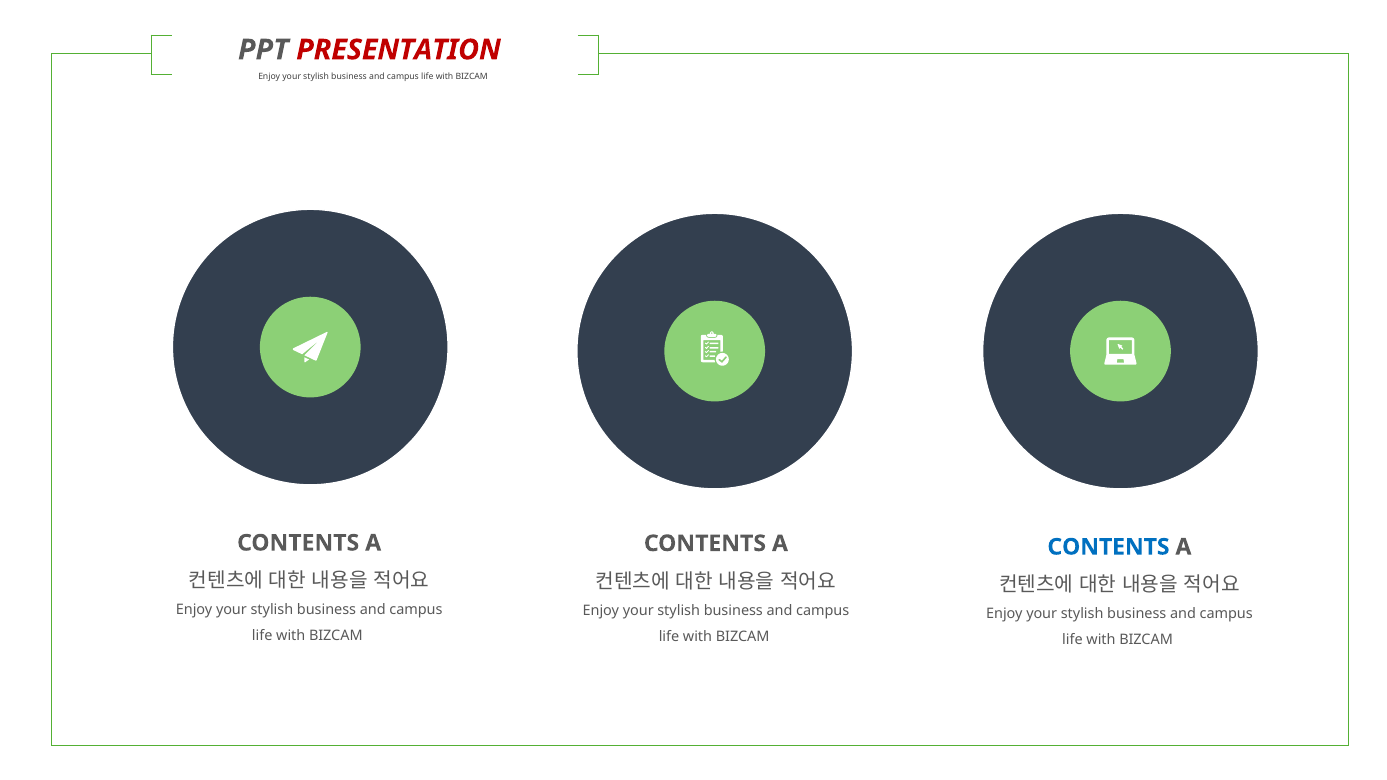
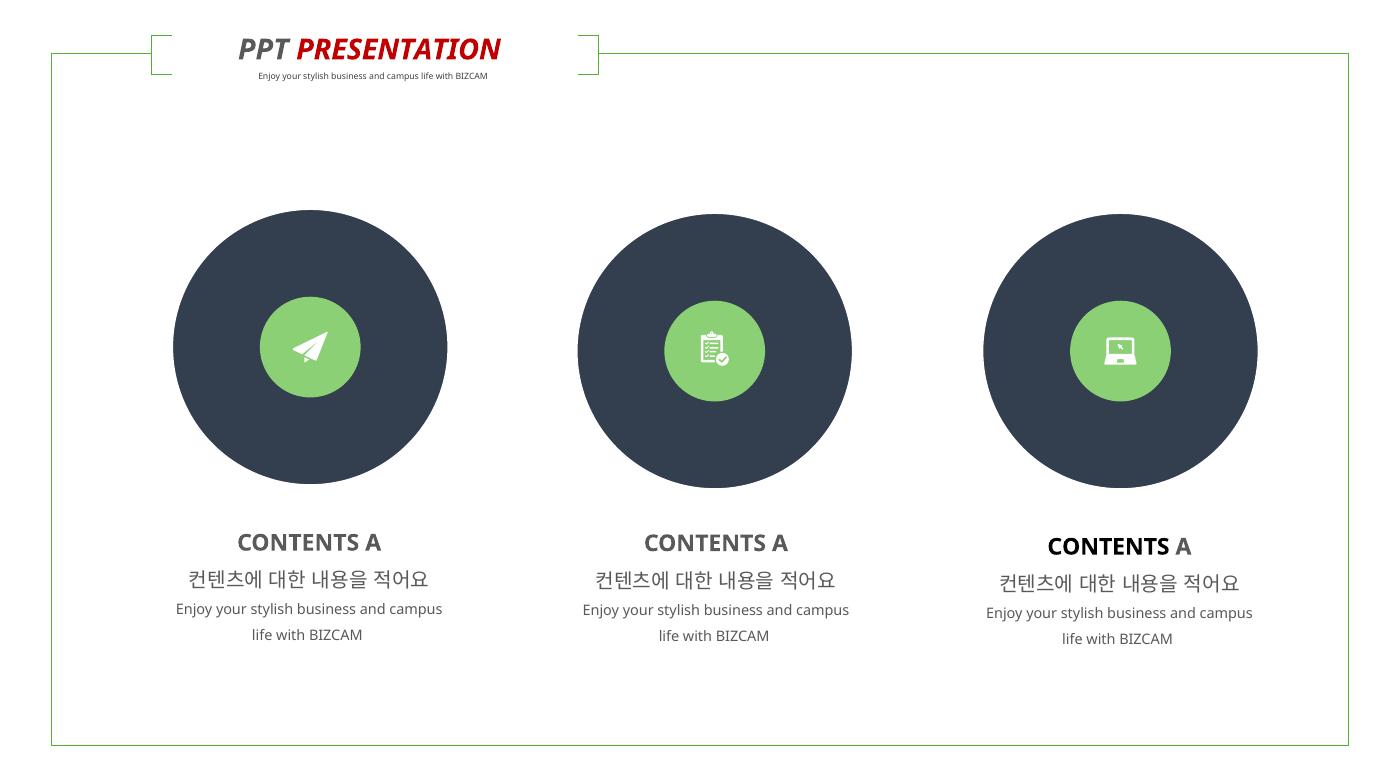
CONTENTS colour: blue -> black (1108, 547)
